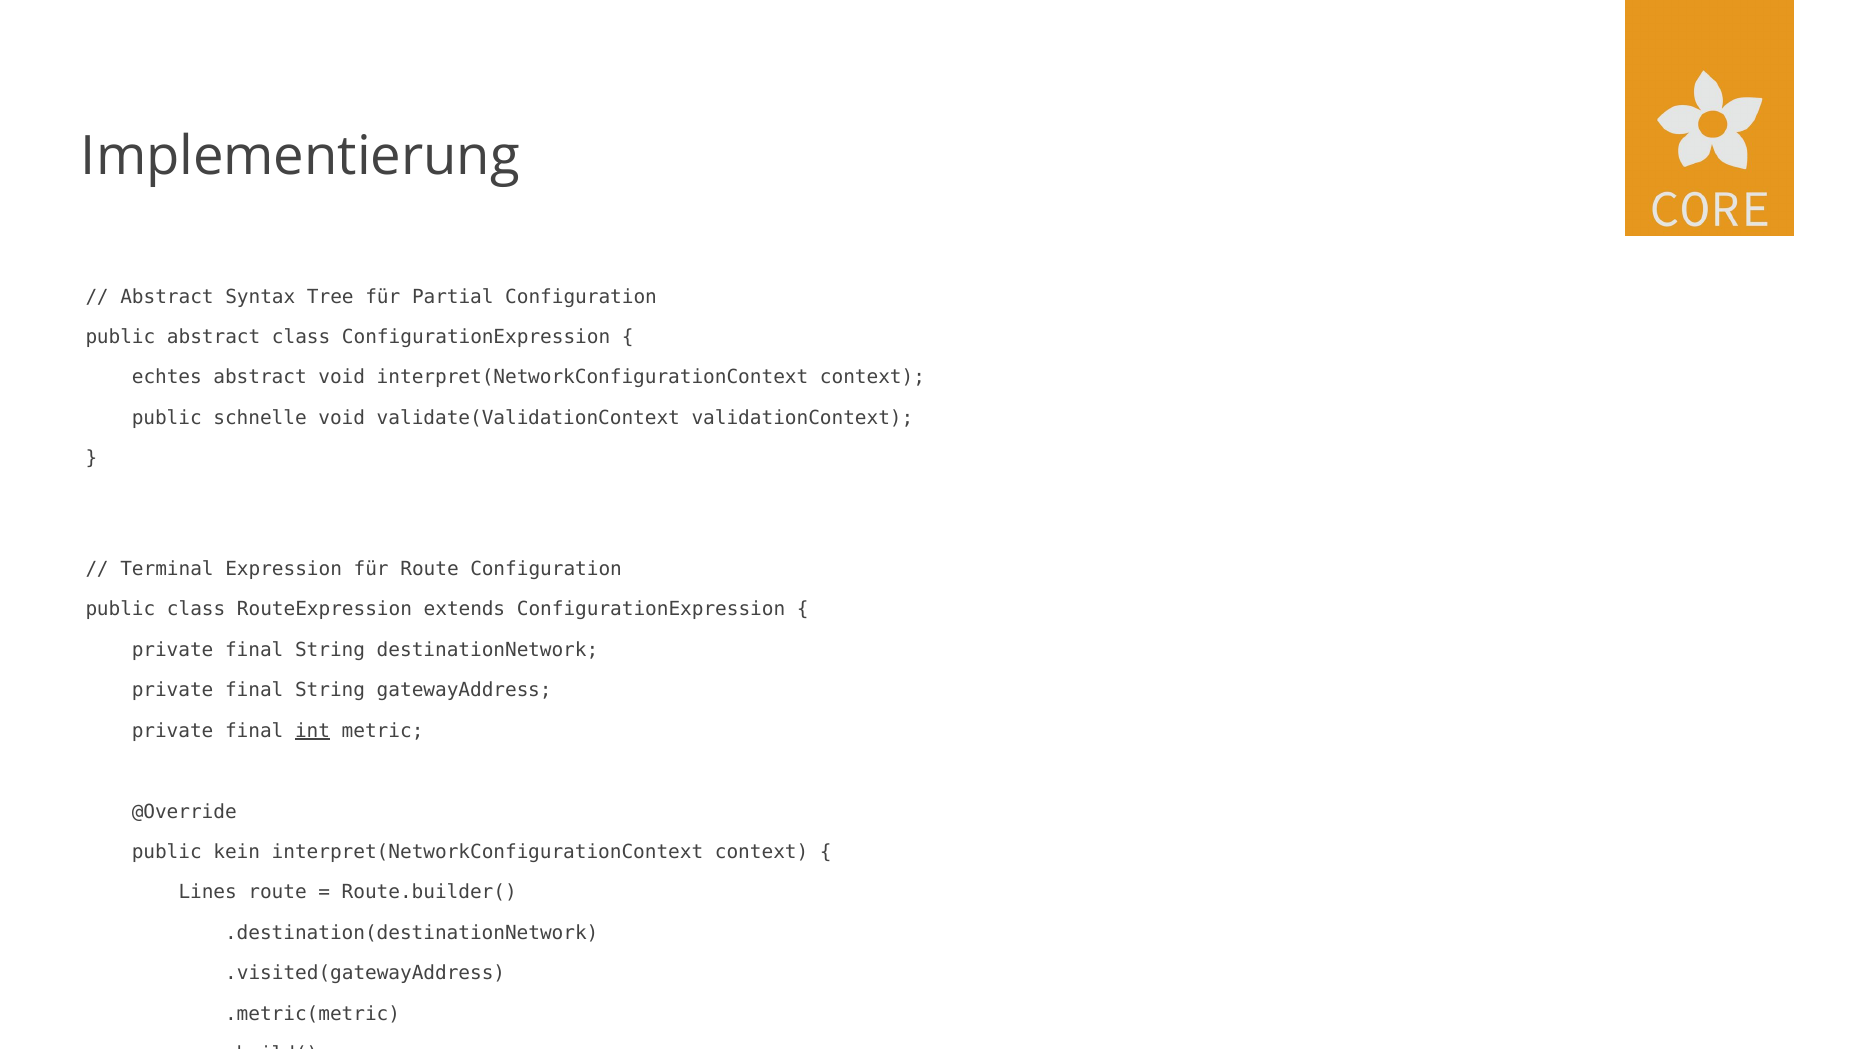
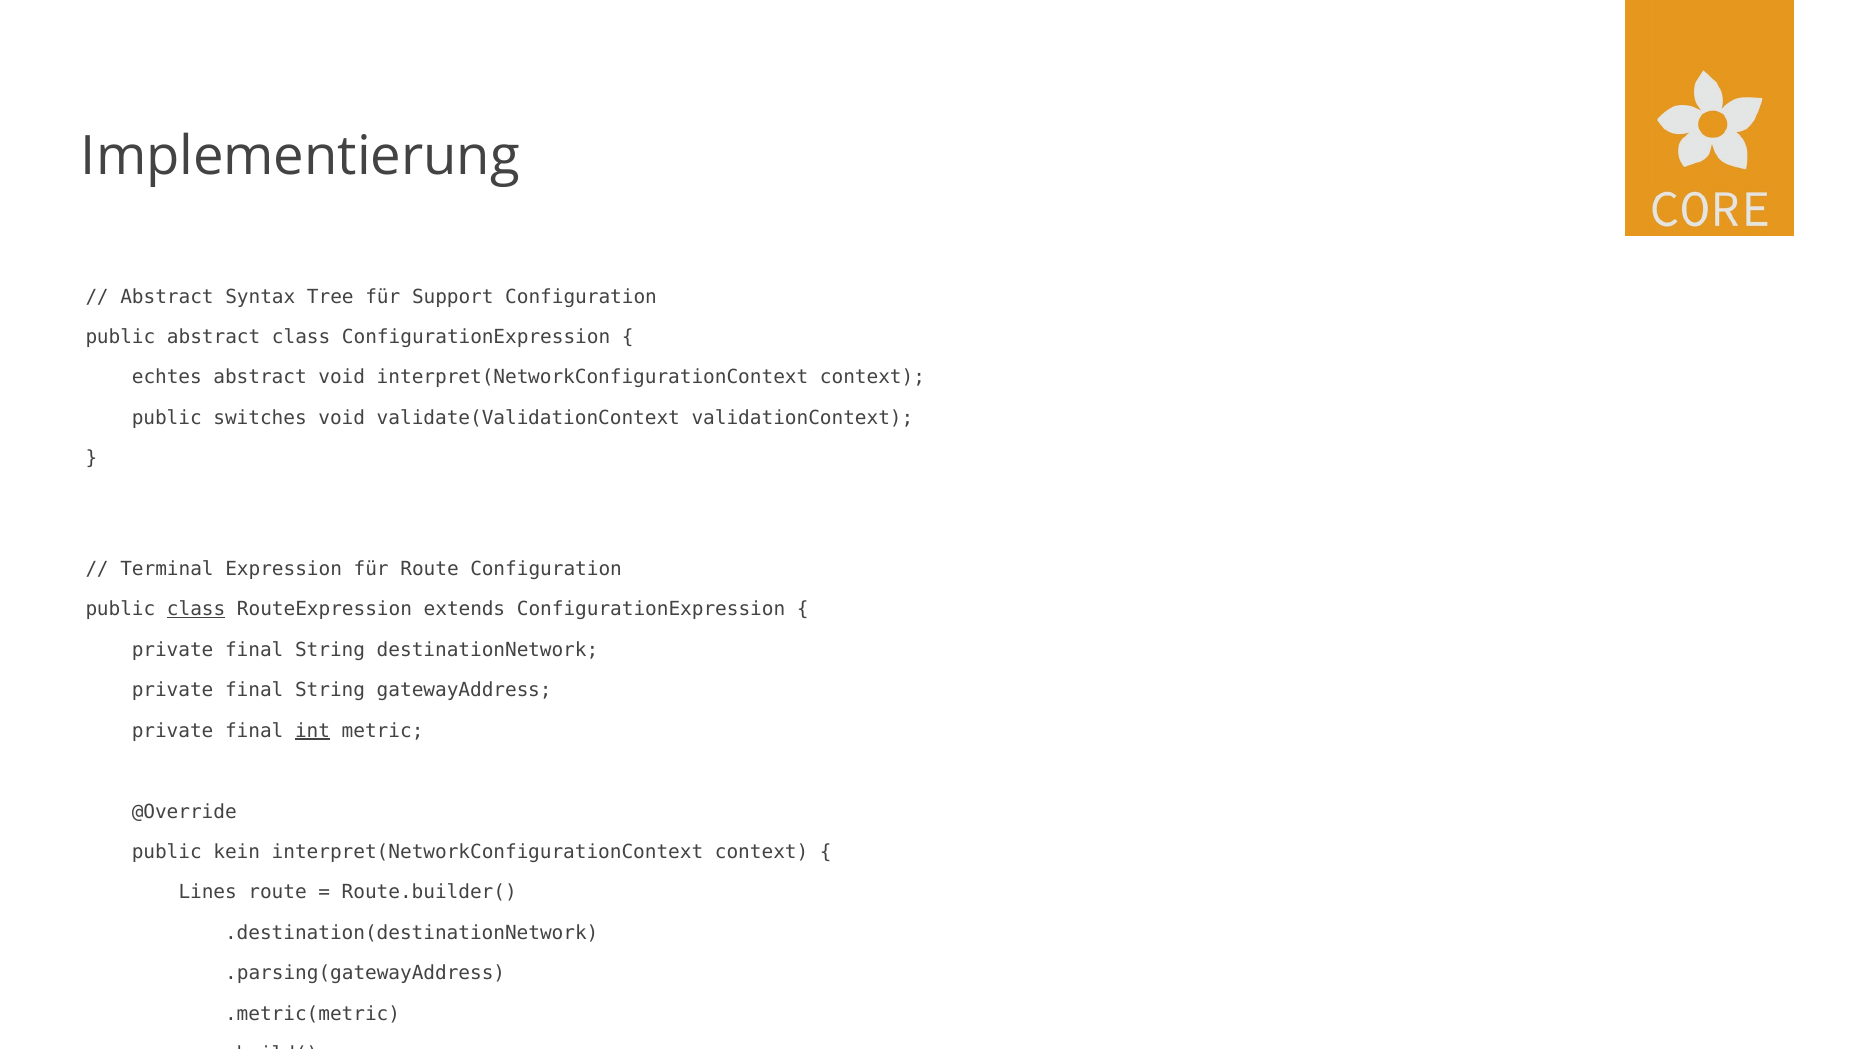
Partial: Partial -> Support (453, 297)
schnelle: schnelle -> switches (260, 418)
class underline: none -> present (196, 610)
.visited(gatewayAddress: .visited(gatewayAddress -> .parsing(gatewayAddress (365, 974)
